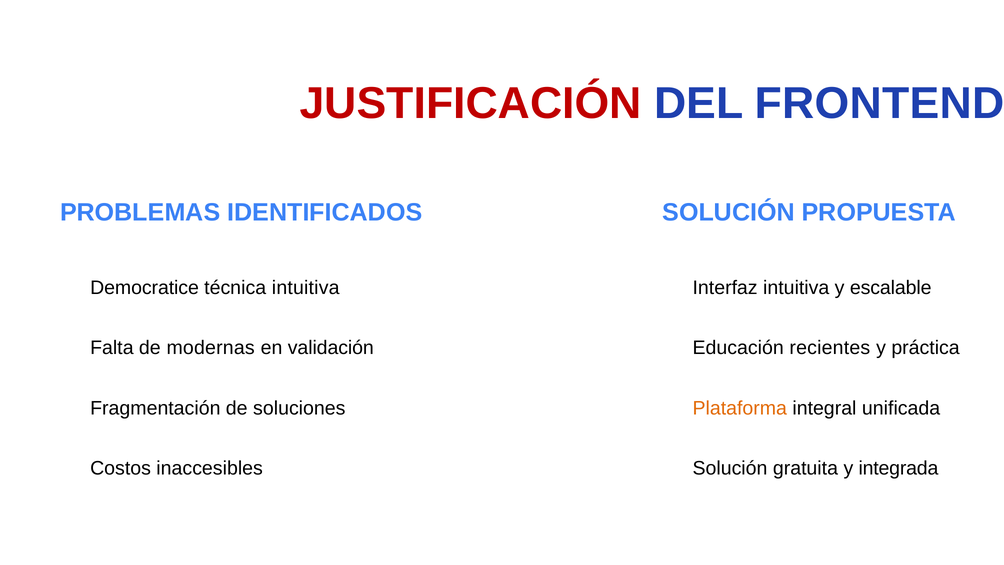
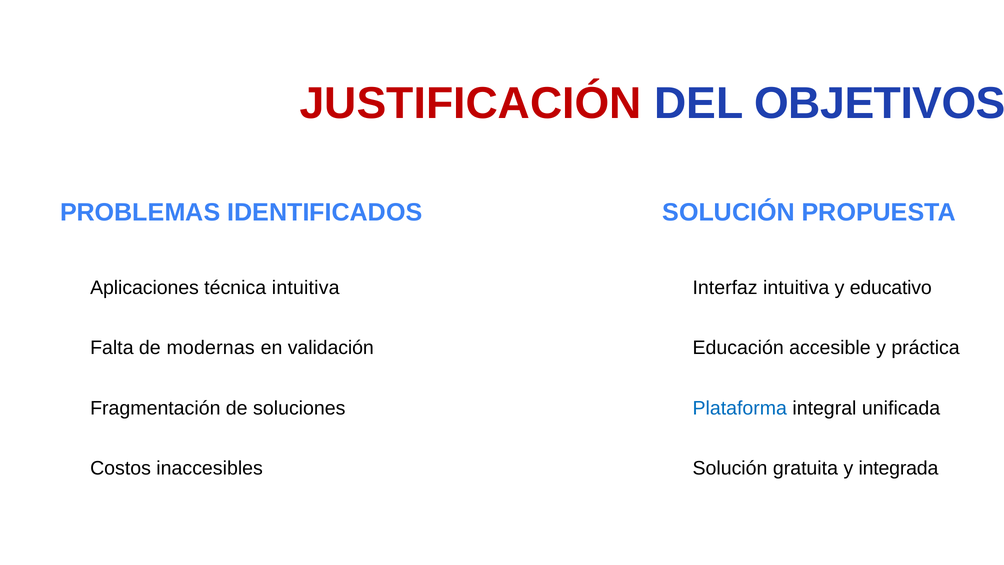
FRONTEND: FRONTEND -> OBJETIVOS (880, 103)
Democratice: Democratice -> Aplicaciones (145, 287)
escalable: escalable -> educativo (891, 287)
recientes: recientes -> accesible (830, 348)
Plataforma colour: orange -> blue (740, 408)
